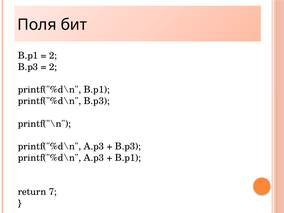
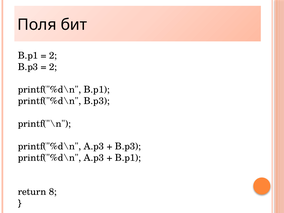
7: 7 -> 8 (53, 192)
